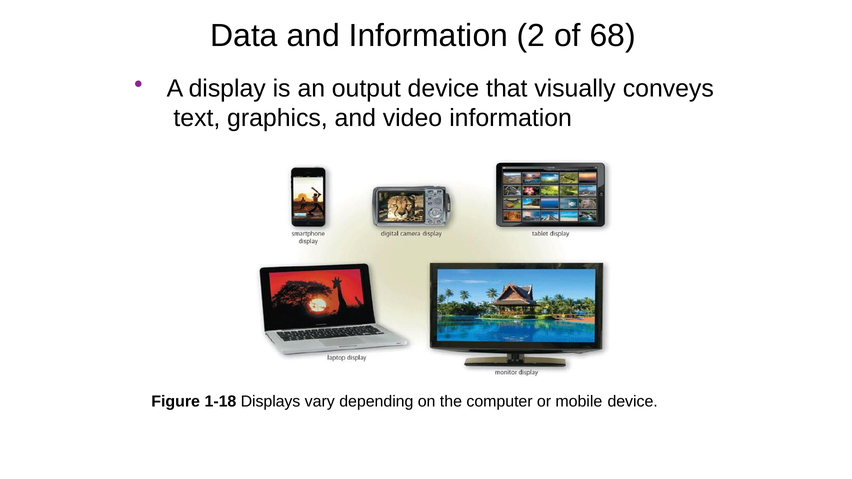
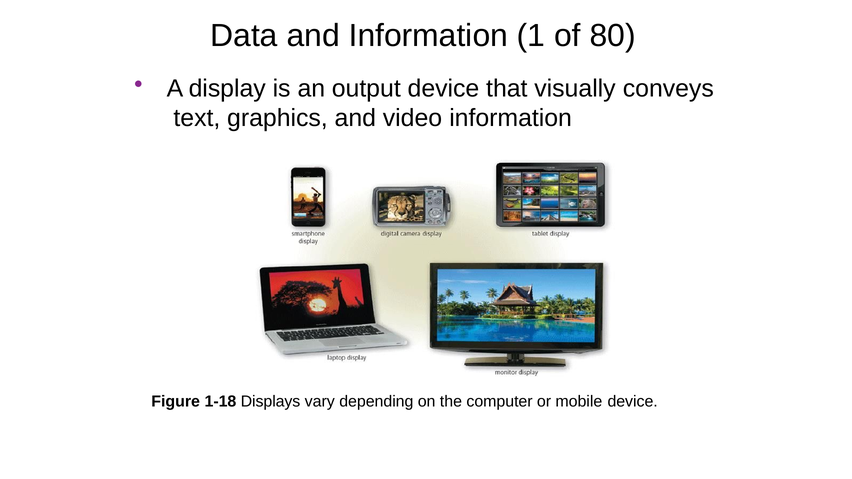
2: 2 -> 1 (531, 36)
68: 68 -> 80 (613, 36)
